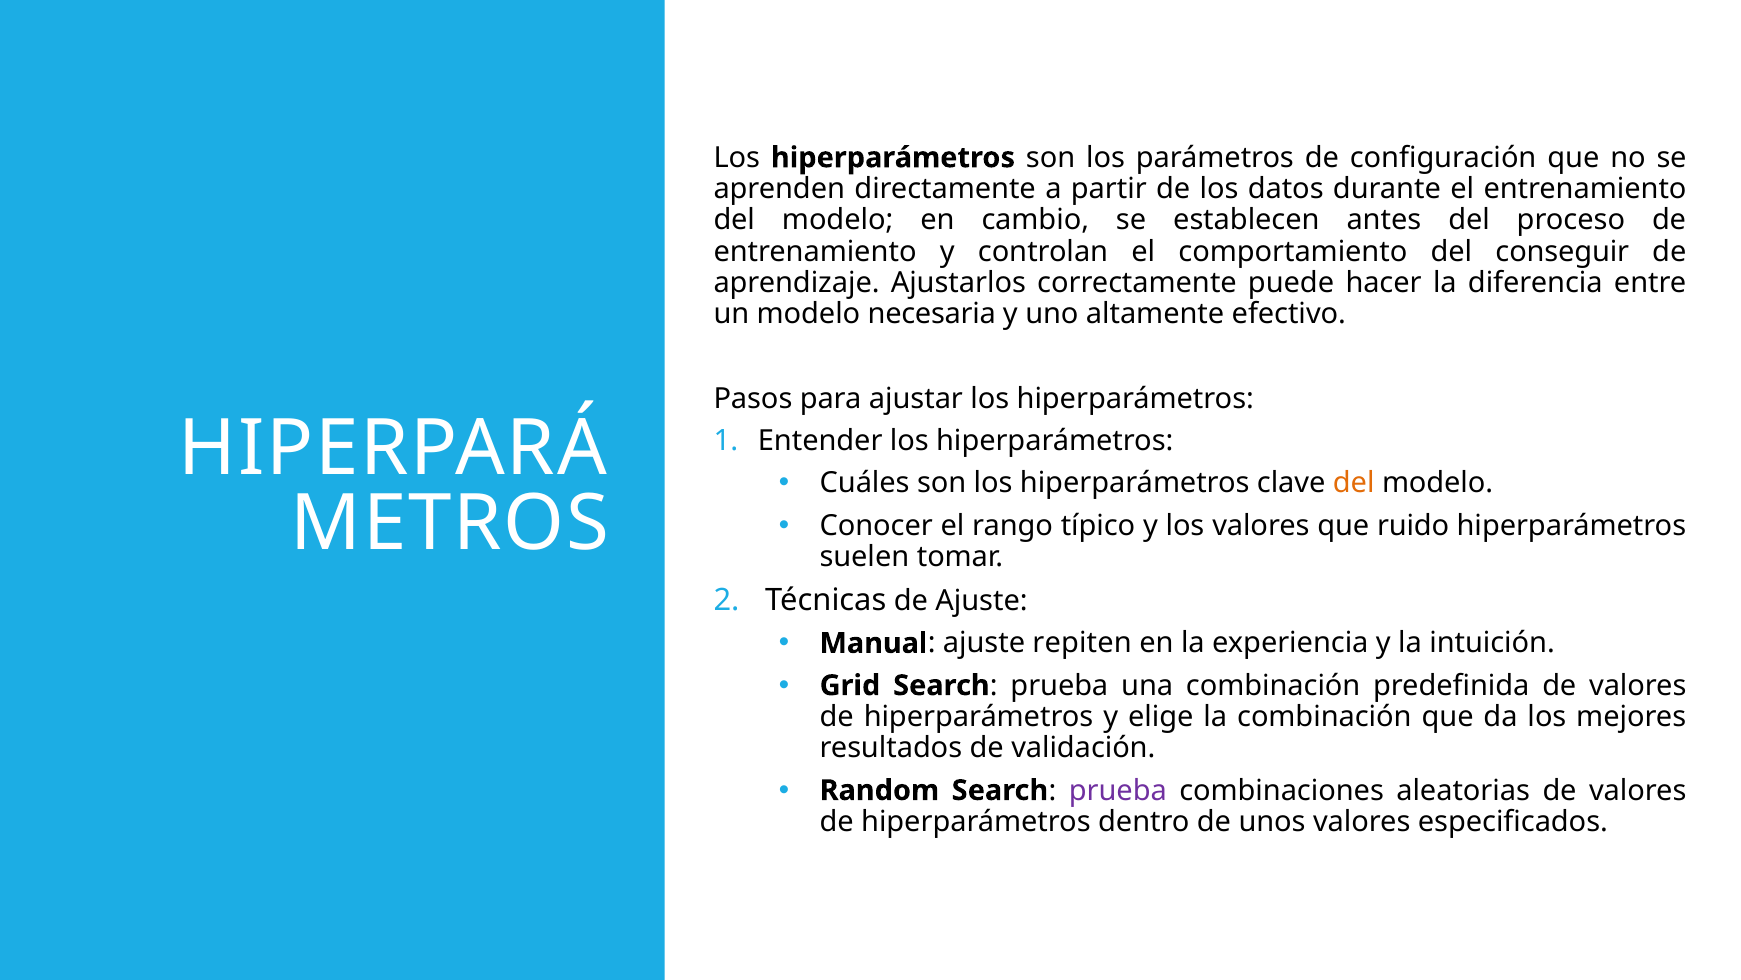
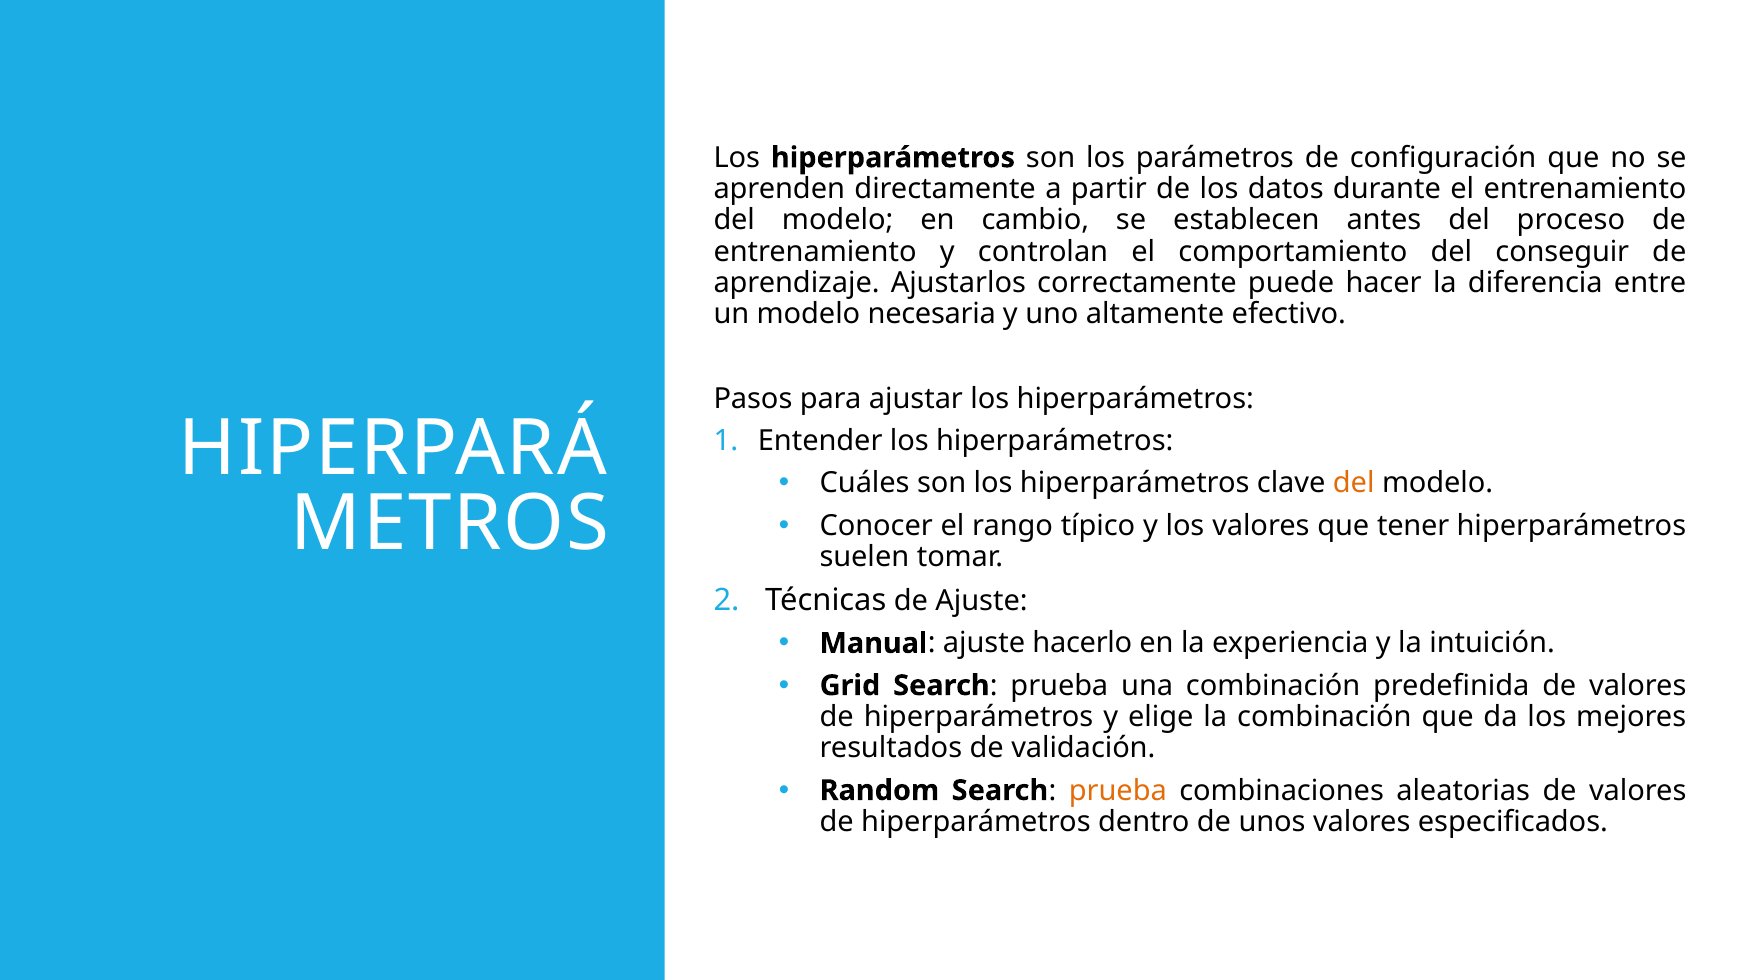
ruido: ruido -> tener (1413, 525)
repiten: repiten -> hacerlo (1082, 643)
prueba colour: purple -> orange (1118, 790)
